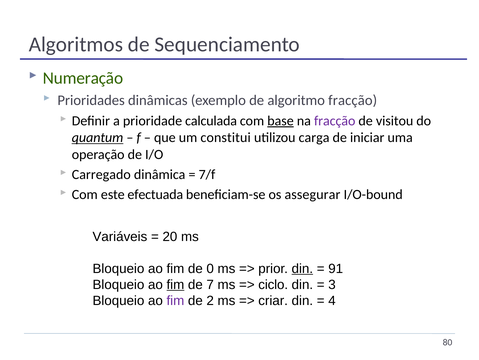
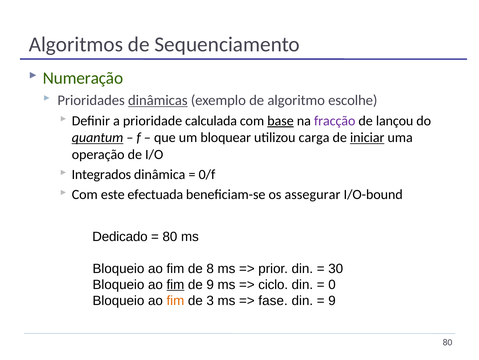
dinâmicas underline: none -> present (158, 100)
algoritmo fracção: fracção -> escolhe (353, 100)
visitou: visitou -> lançou (395, 121)
constitui: constitui -> bloquear (226, 137)
iniciar underline: none -> present (367, 137)
Carregado: Carregado -> Integrados (101, 174)
7/f: 7/f -> 0/f (207, 174)
Variáveis: Variáveis -> Dedicado (120, 236)
20: 20 -> 80 (170, 236)
0: 0 -> 8 (210, 268)
din underline: present -> none (302, 268)
91: 91 -> 30 (336, 268)
de 7: 7 -> 9 (210, 284)
3: 3 -> 0 (332, 284)
fim colour: purple -> orange (175, 300)
2: 2 -> 3 (210, 300)
criar: criar -> fase (273, 300)
4: 4 -> 9 (332, 300)
